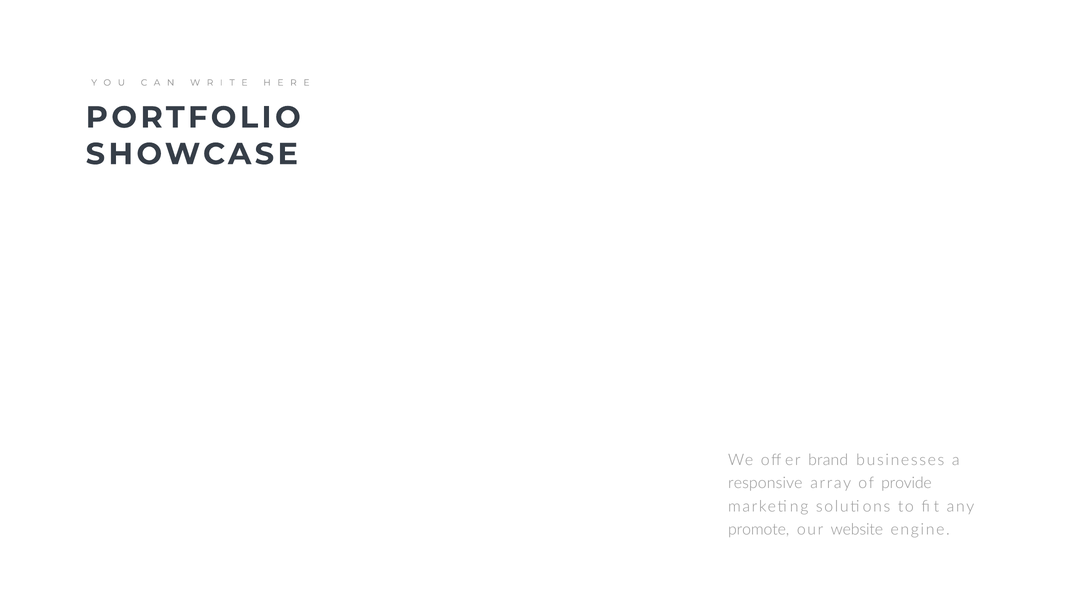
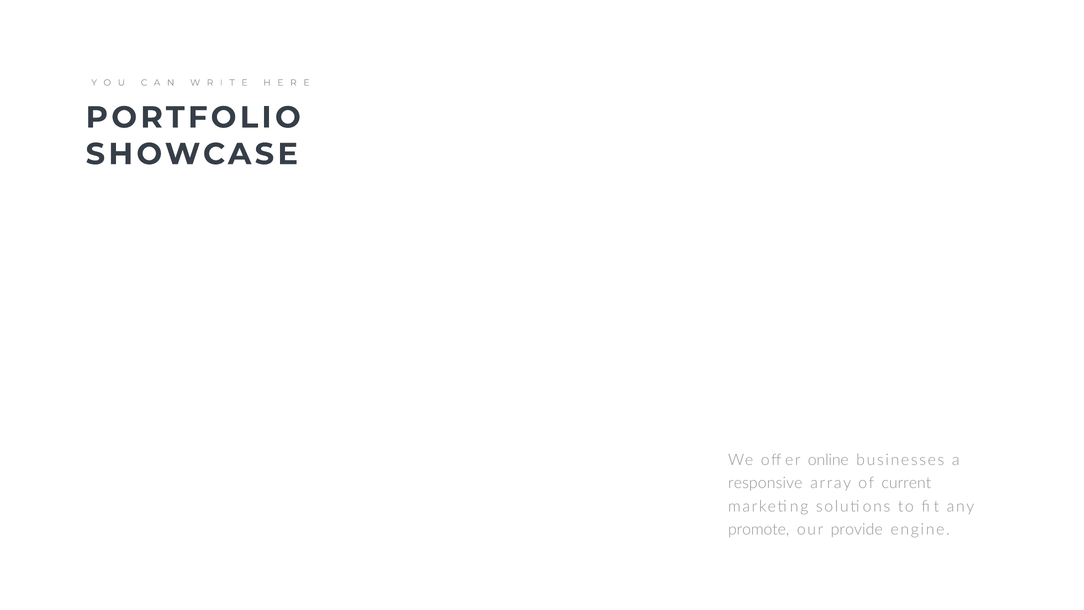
brand: brand -> online (828, 460)
provide: provide -> current (906, 483)
website: website -> provide (857, 529)
